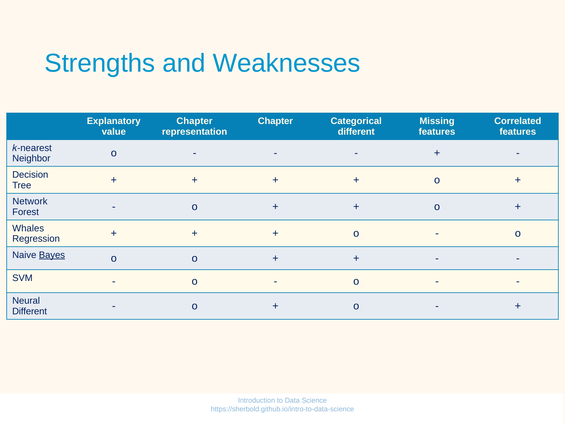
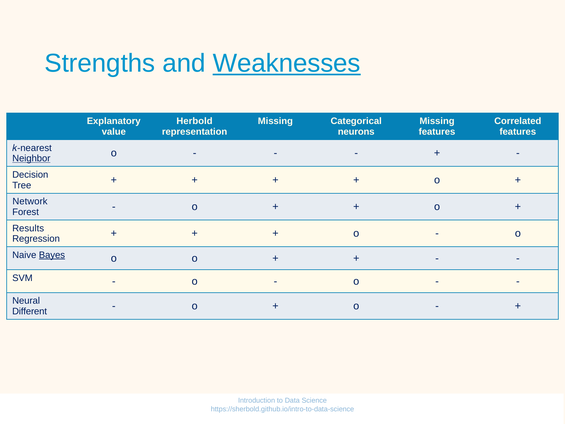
Weaknesses underline: none -> present (287, 63)
Chapter: Chapter -> Herbold (195, 121)
Chapter: Chapter -> Missing (275, 121)
different: different -> neurons (356, 132)
Neighbor underline: none -> present (31, 158)
Whales: Whales -> Results (28, 228)
